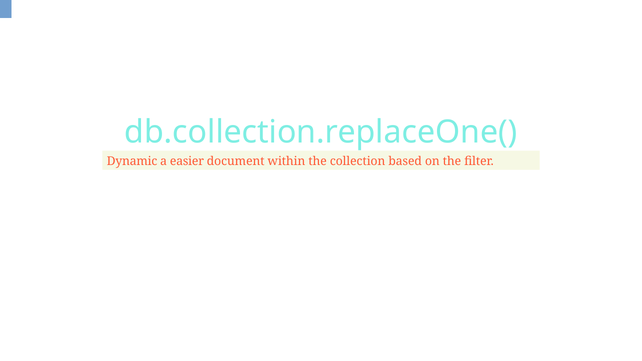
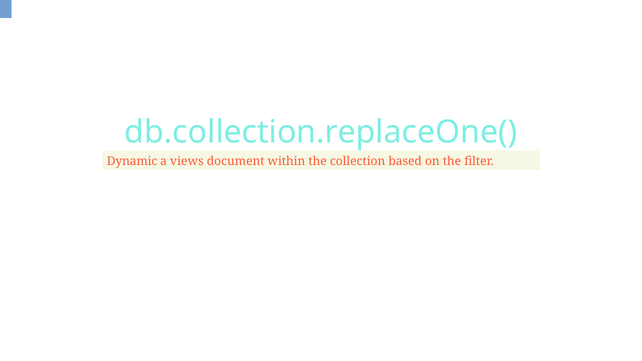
easier: easier -> views (187, 161)
